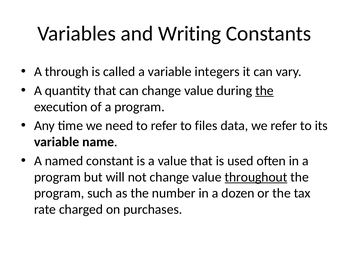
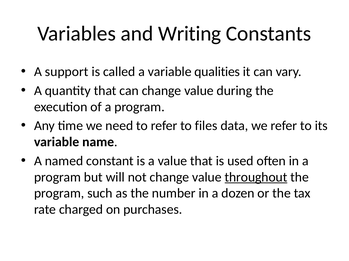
through: through -> support (67, 72)
integers: integers -> qualities (217, 72)
the underline: present -> none (264, 91)
